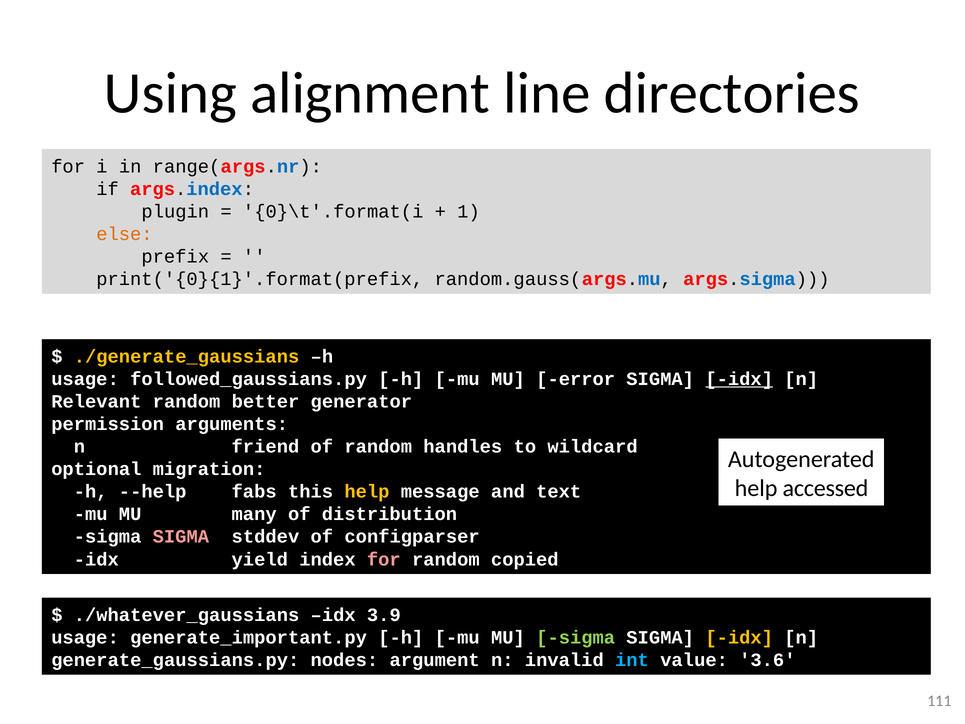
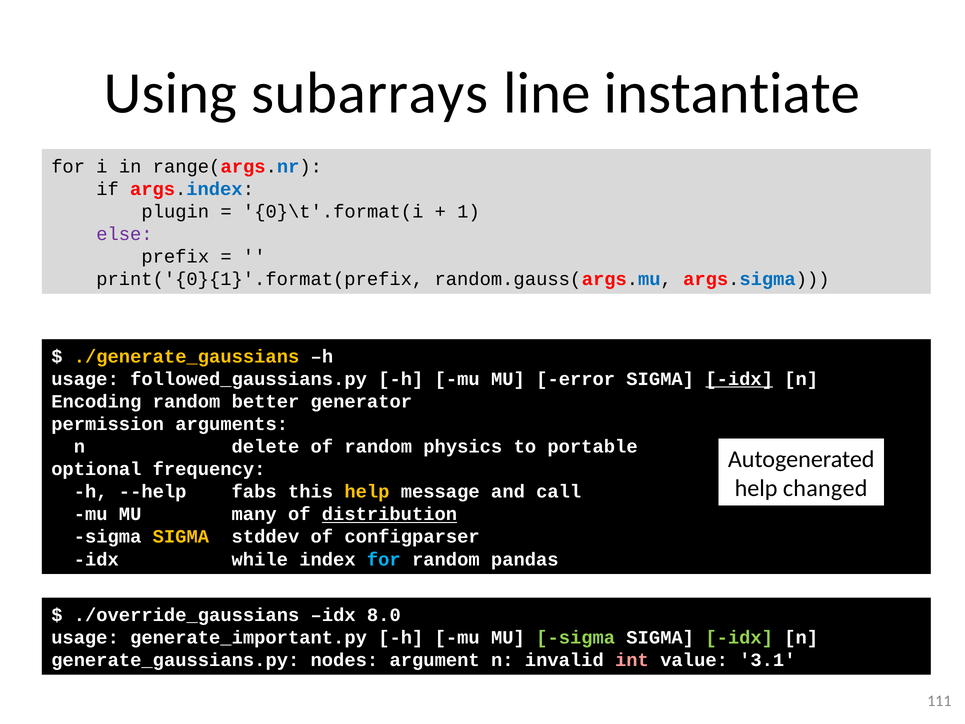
alignment: alignment -> subarrays (370, 93)
directories: directories -> instantiate (732, 93)
else colour: orange -> purple (124, 234)
Relevant: Relevant -> Encoding (96, 401)
friend: friend -> delete (265, 446)
handles: handles -> physics (463, 446)
wildcard: wildcard -> portable (593, 446)
migration: migration -> frequency (209, 469)
accessed: accessed -> changed (825, 488)
text: text -> call (559, 492)
distribution underline: none -> present (389, 514)
SIGMA colour: pink -> yellow (181, 537)
yield: yield -> while (260, 559)
for colour: pink -> light blue (384, 559)
copied: copied -> pandas (525, 559)
./whatever_gaussians: ./whatever_gaussians -> ./override_gaussians (187, 615)
3.9: 3.9 -> 8.0 (384, 615)
idx colour: yellow -> light green (739, 637)
int colour: light blue -> pink (632, 660)
3.6: 3.6 -> 3.1 (767, 660)
